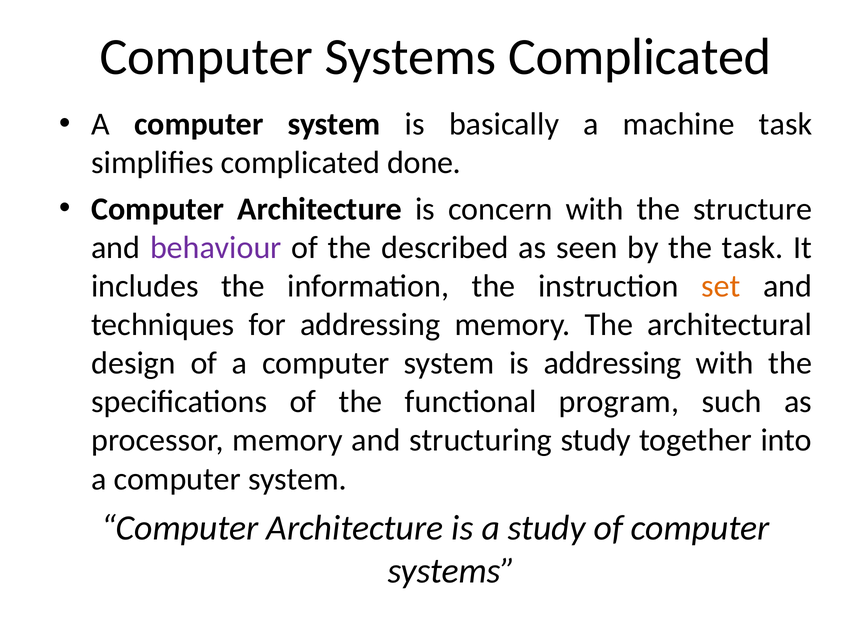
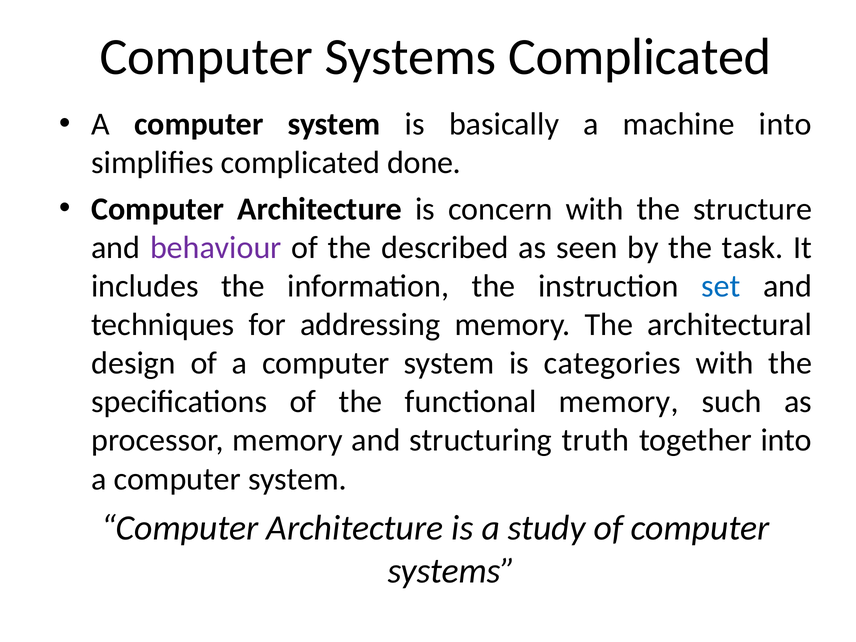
machine task: task -> into (785, 124)
set colour: orange -> blue (721, 286)
is addressing: addressing -> categories (612, 363)
functional program: program -> memory (619, 402)
structuring study: study -> truth (595, 440)
